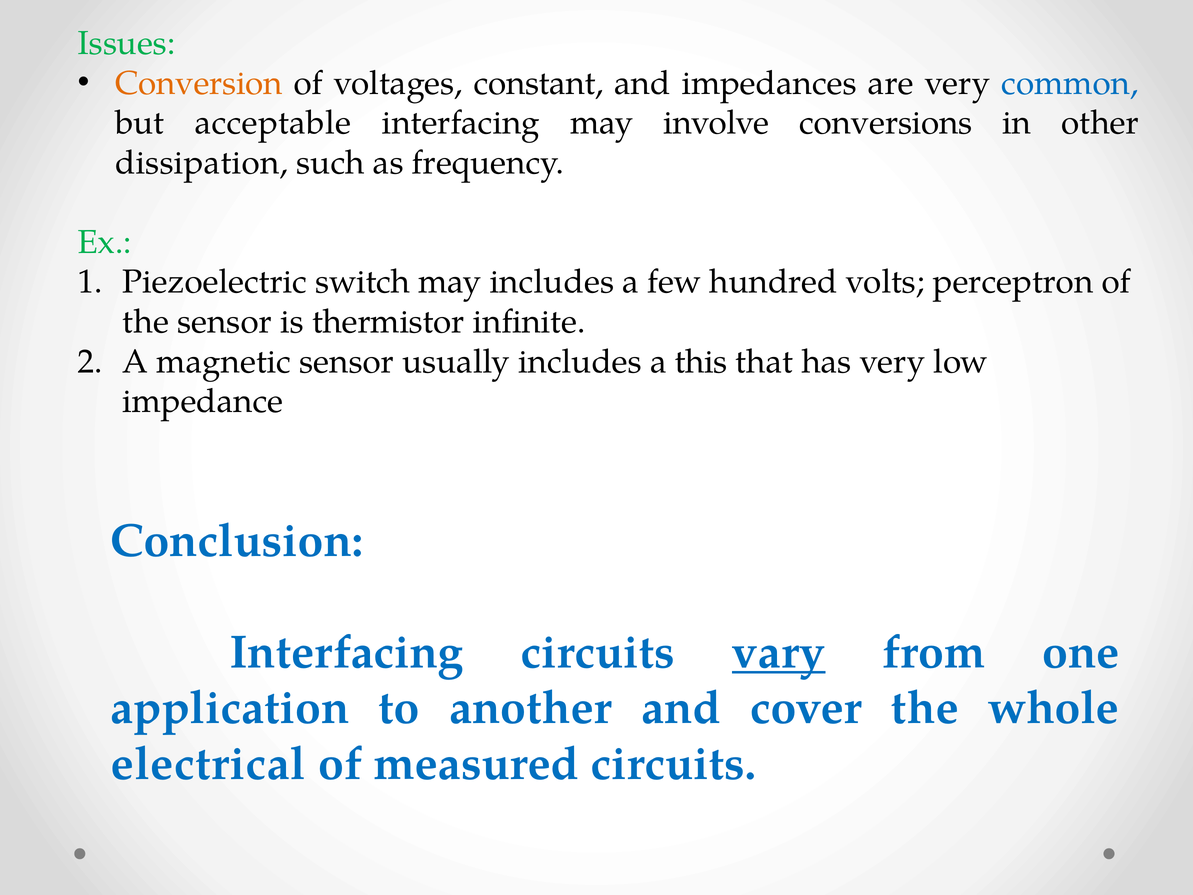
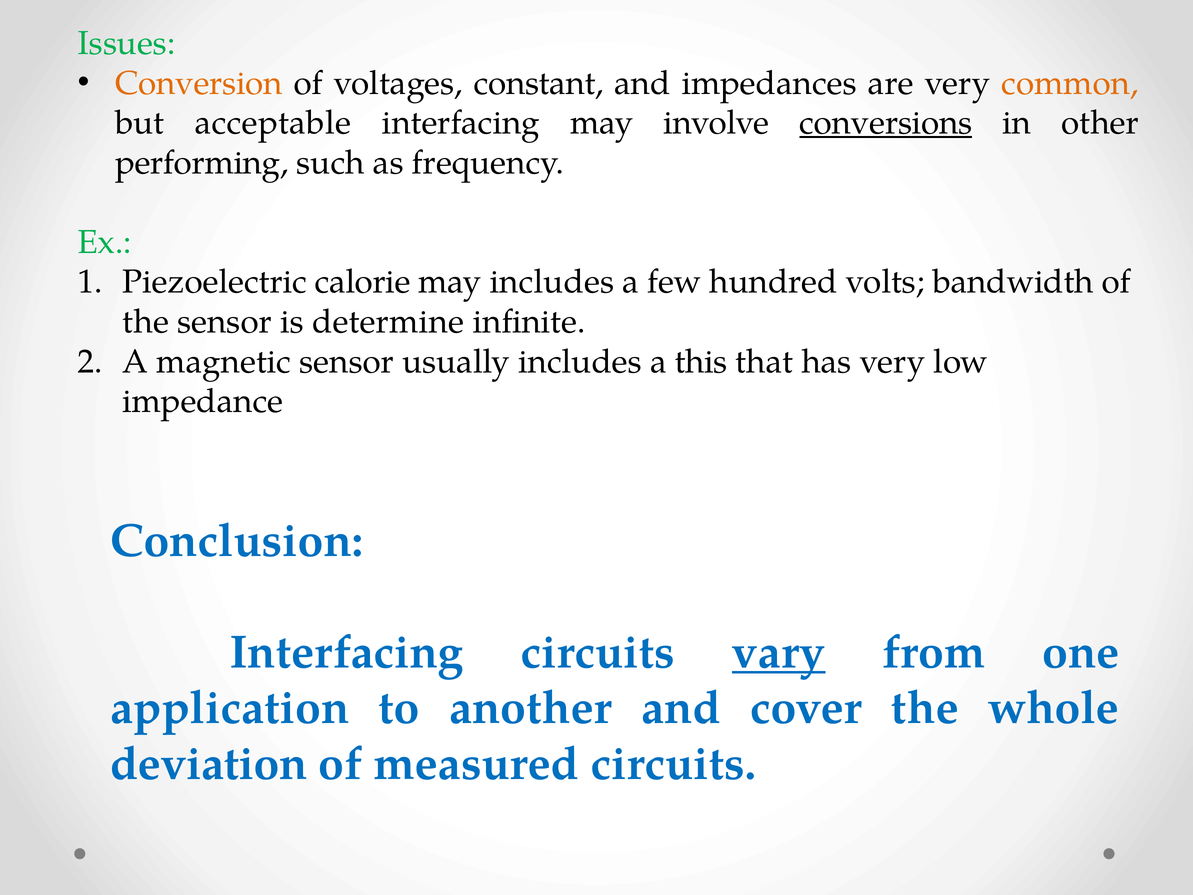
common colour: blue -> orange (1070, 83)
conversions underline: none -> present (886, 123)
dissipation: dissipation -> performing (202, 163)
switch: switch -> calorie (363, 282)
perceptron: perceptron -> bandwidth (1013, 282)
thermistor: thermistor -> determine (388, 322)
electrical: electrical -> deviation (209, 763)
